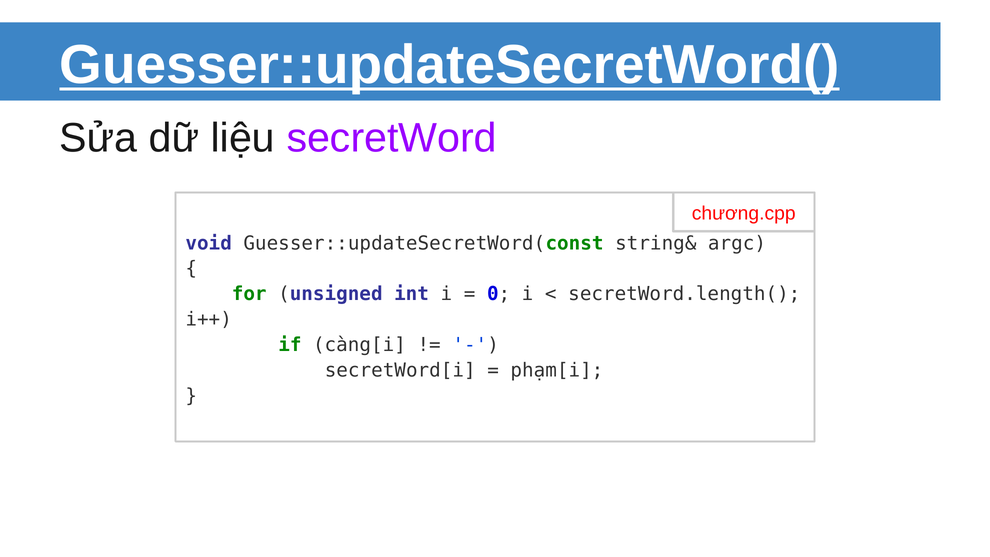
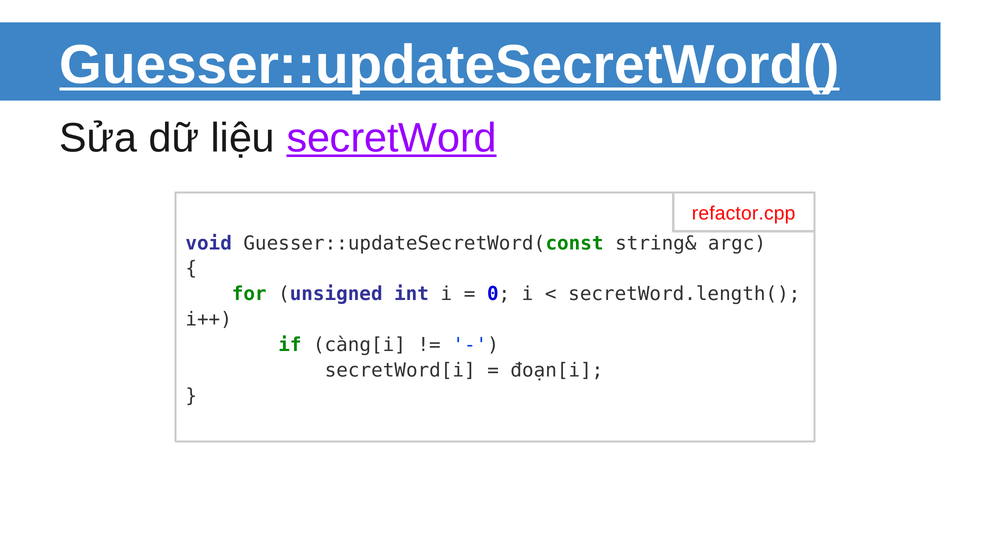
secretWord underline: none -> present (392, 138)
chương.cpp: chương.cpp -> refactor.cpp (744, 213)
phạm[i: phạm[i -> đoạn[i (557, 370)
